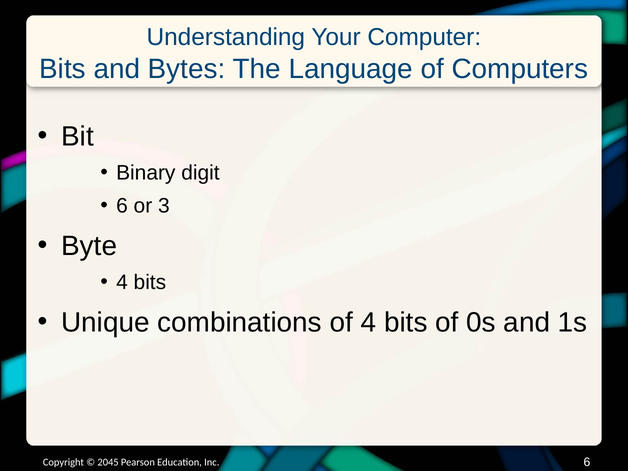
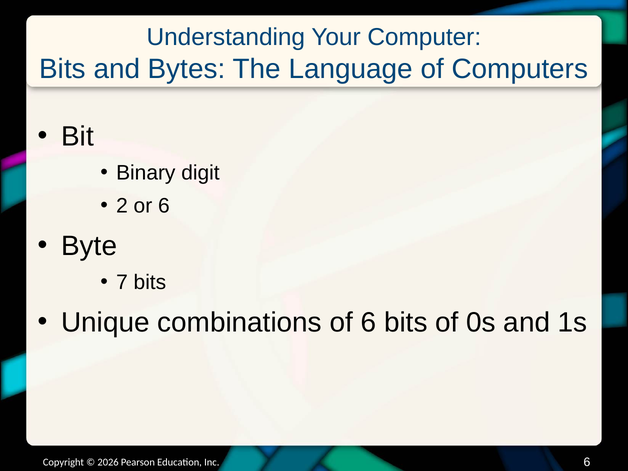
6: 6 -> 2 (122, 206)
or 3: 3 -> 6 (164, 206)
4: 4 -> 7 (122, 282)
of 4: 4 -> 6 (368, 322)
2045: 2045 -> 2026 (108, 462)
